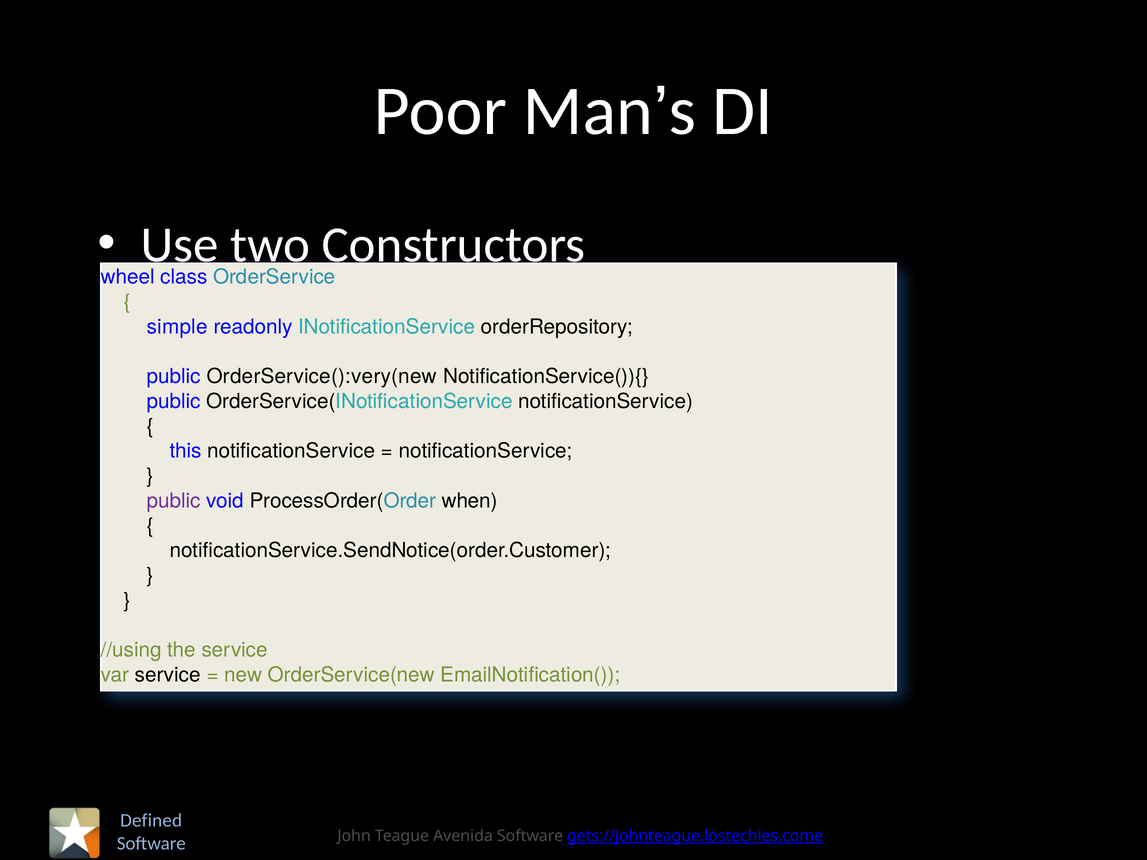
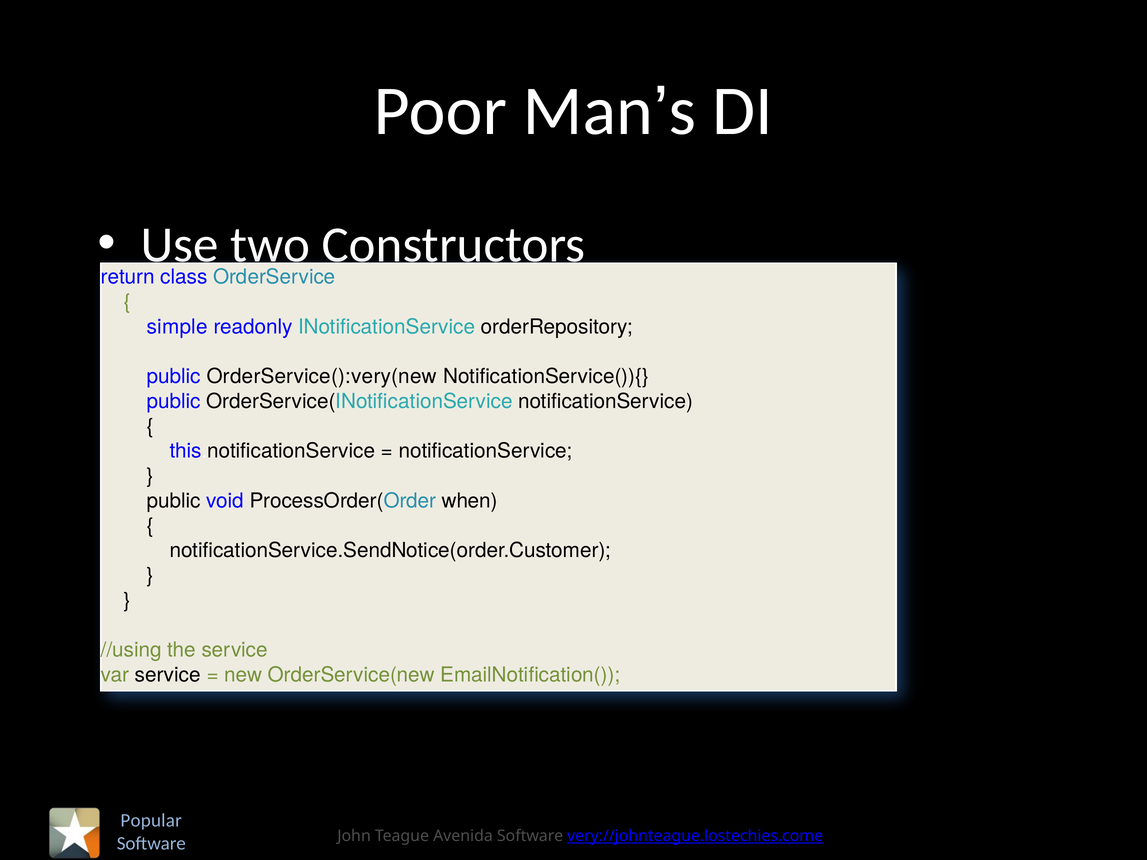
wheel: wheel -> return (128, 277)
public colour: purple -> black (174, 501)
Defined: Defined -> Popular (151, 821)
gets://johnteague.lostechies.come: gets://johnteague.lostechies.come -> very://johnteague.lostechies.come (695, 836)
